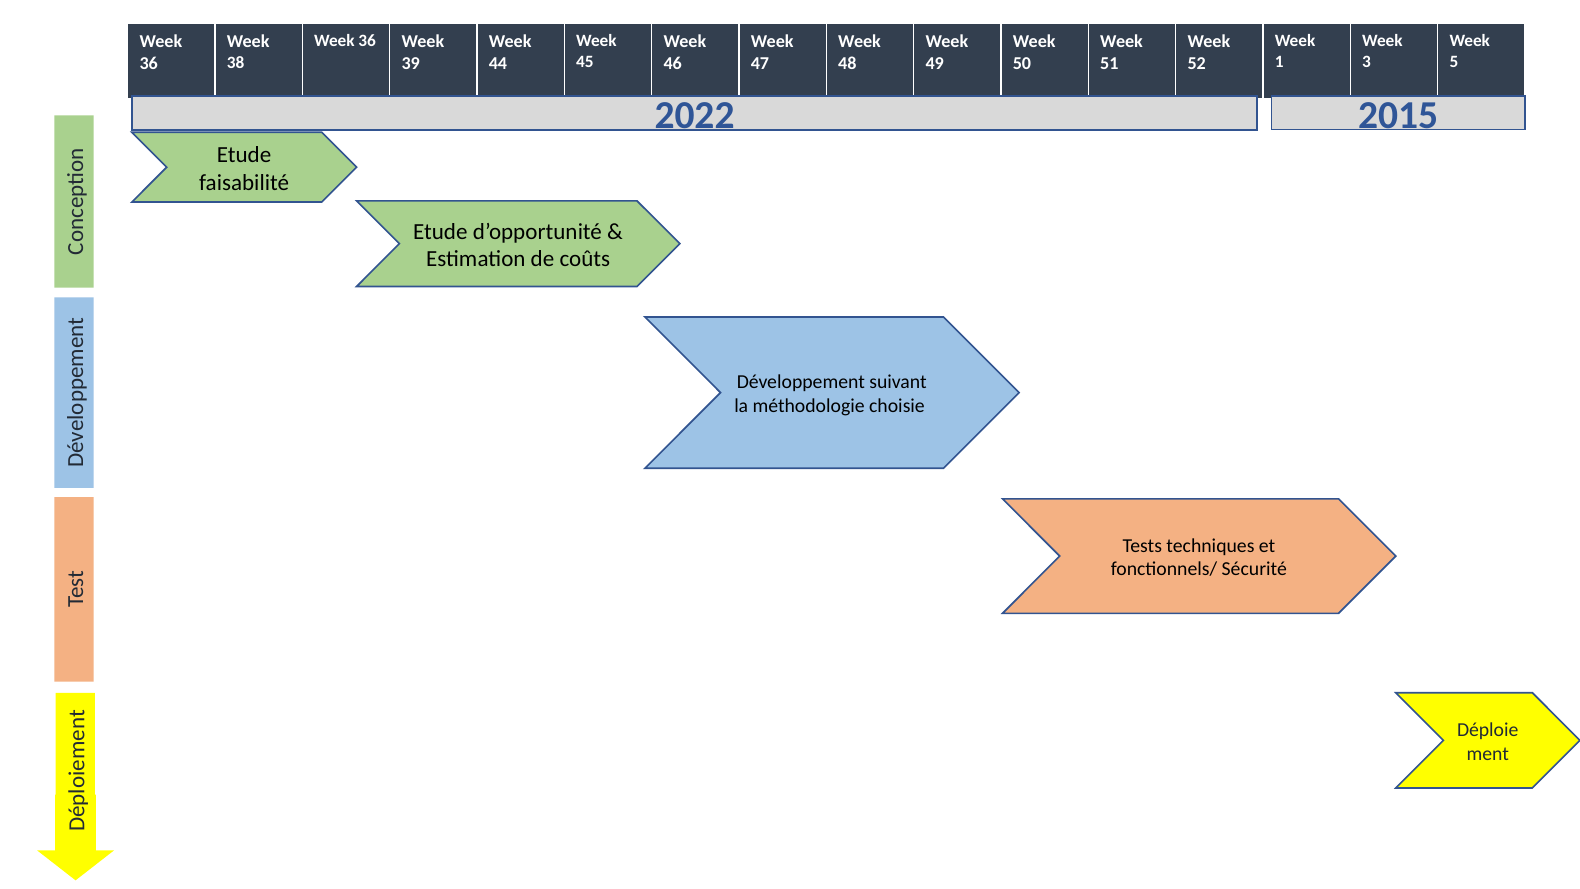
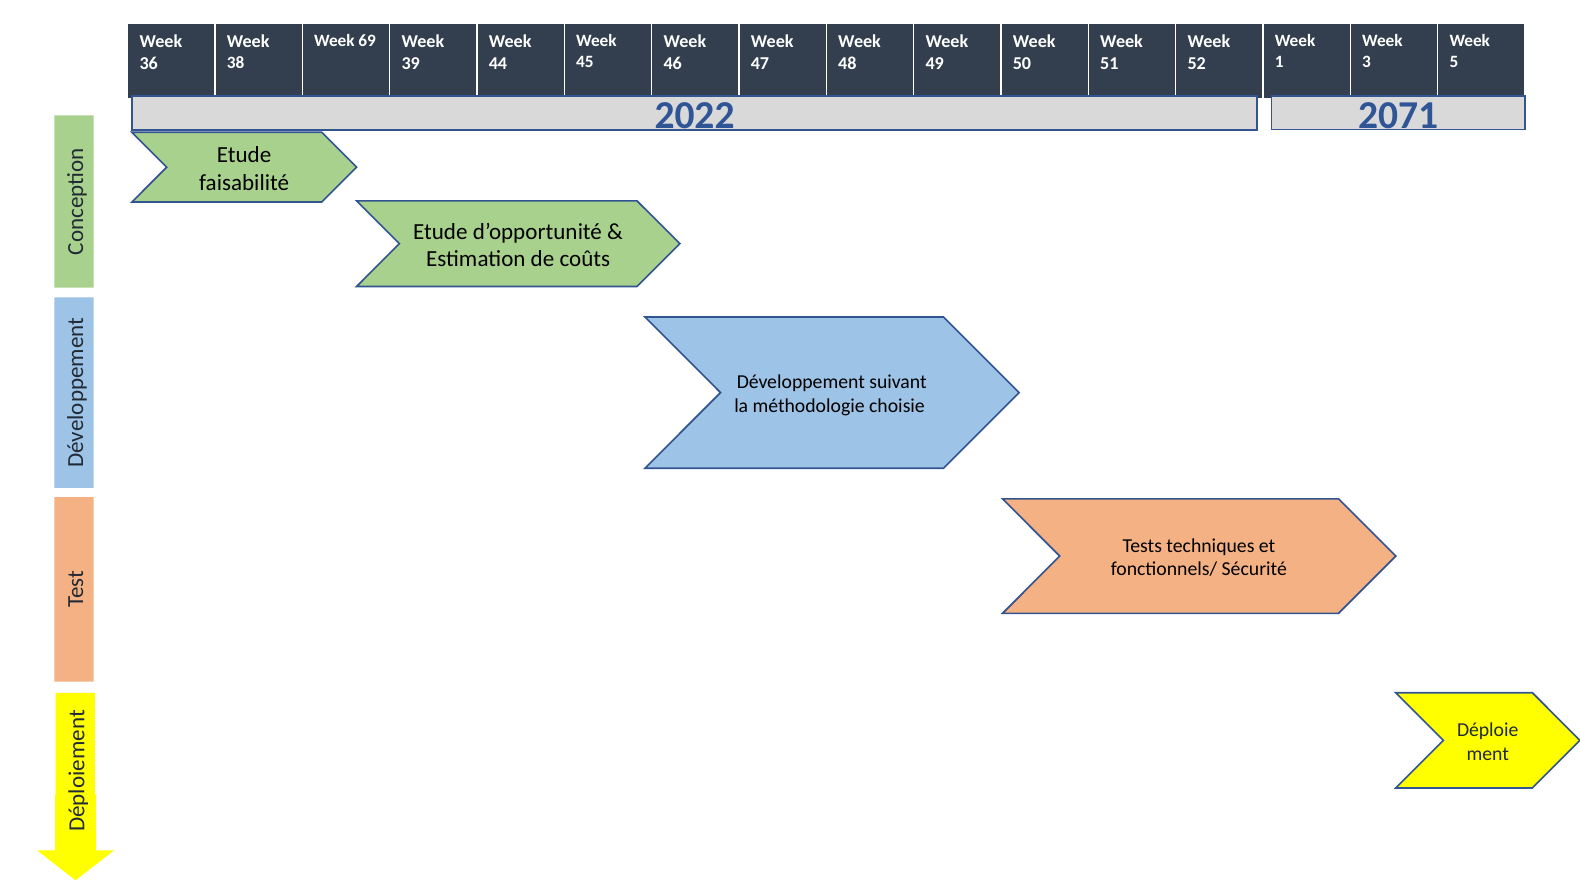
36: 36 -> 69 (367, 40)
2015: 2015 -> 2071 (1398, 115)
